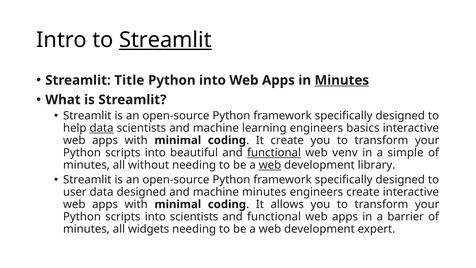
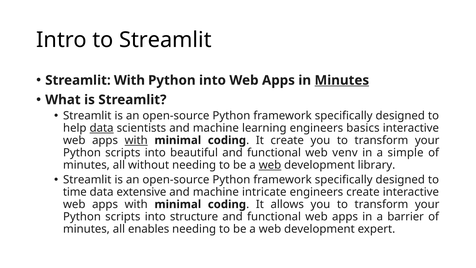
Streamlit underline: present -> none (165, 40)
Streamlit Title: Title -> With (129, 80)
with underline: none -> present (136, 140)
functional underline: present -> none (274, 152)
user: user -> time (75, 192)
data designed: designed -> extensive (141, 192)
machine minutes: minutes -> intricate (264, 192)
into scientists: scientists -> structure (194, 217)
widgets: widgets -> enables (149, 229)
